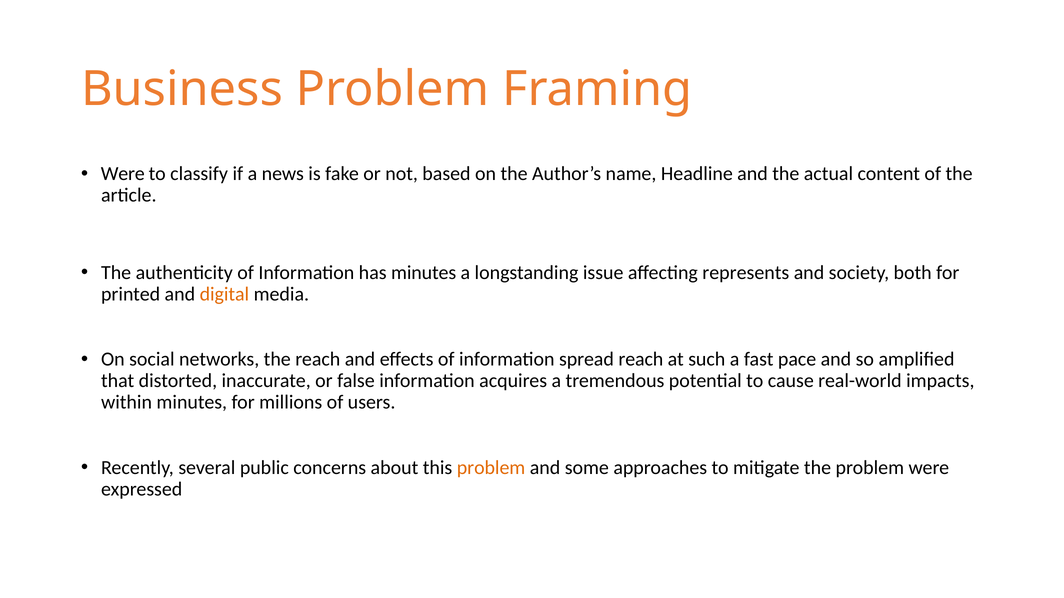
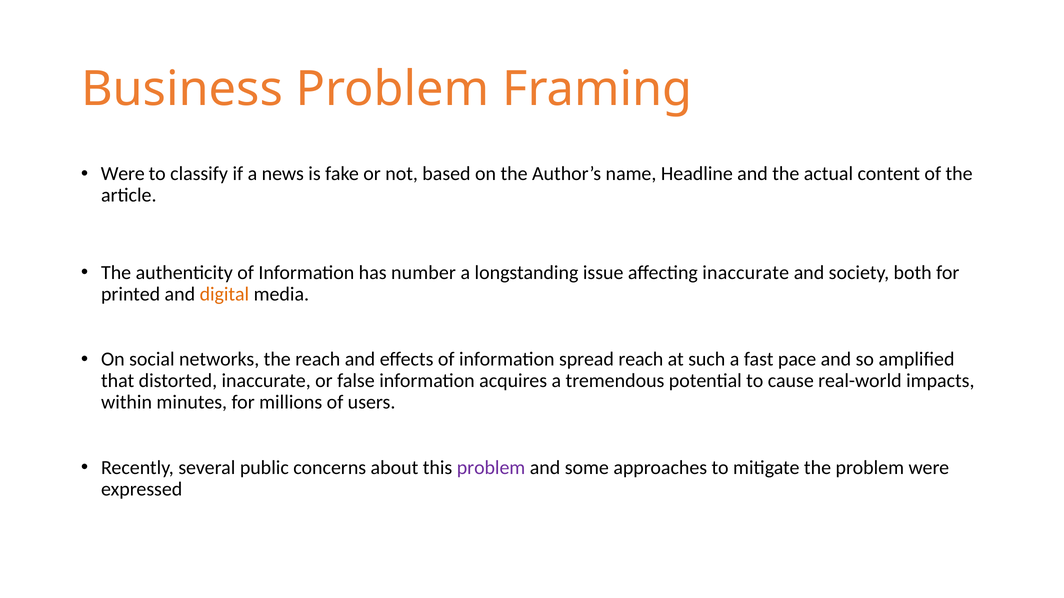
has minutes: minutes -> number (424, 273)
affecting represents: represents -> inaccurate (746, 273)
problem colour: orange -> purple (491, 468)
